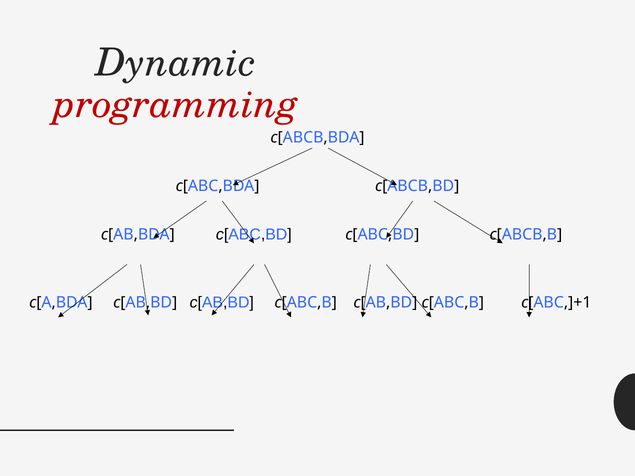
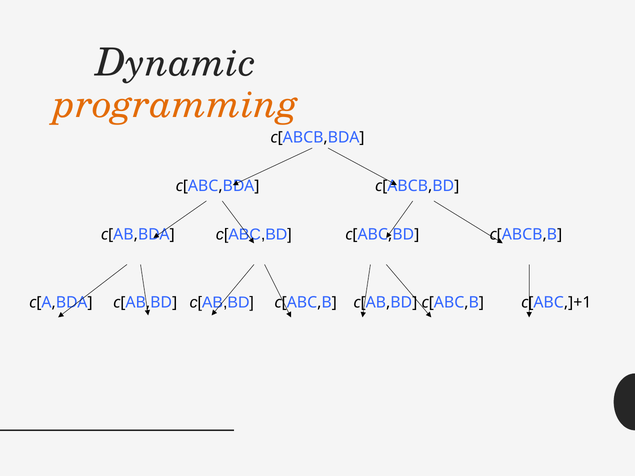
programming colour: red -> orange (176, 105)
